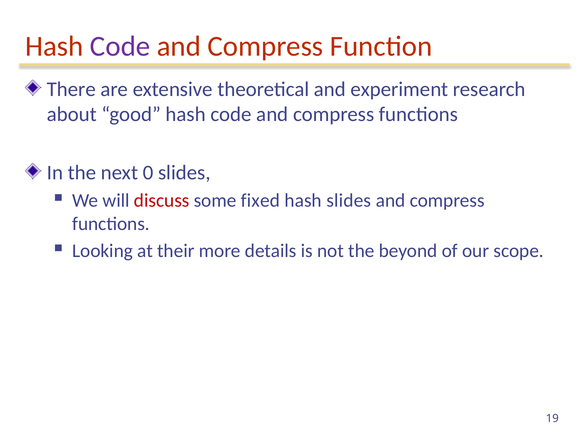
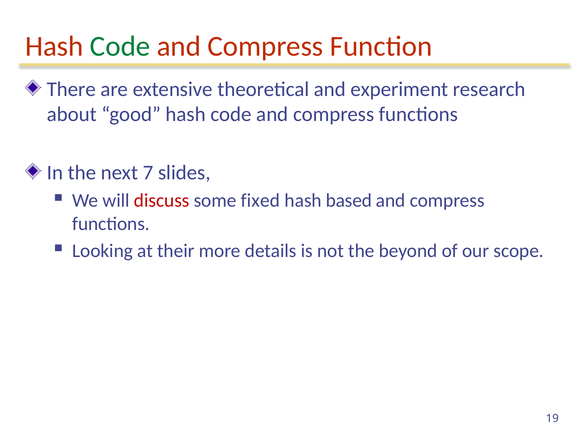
Code colour: purple -> green (120, 46)
0: 0 -> 7 (148, 173)
hash slides: slides -> based (349, 201)
